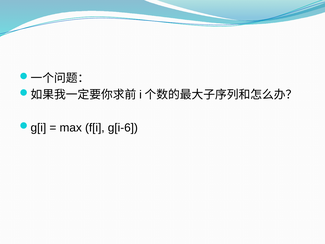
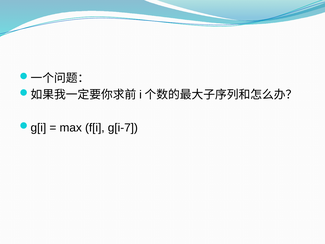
g[i-6: g[i-6 -> g[i-7 (123, 128)
